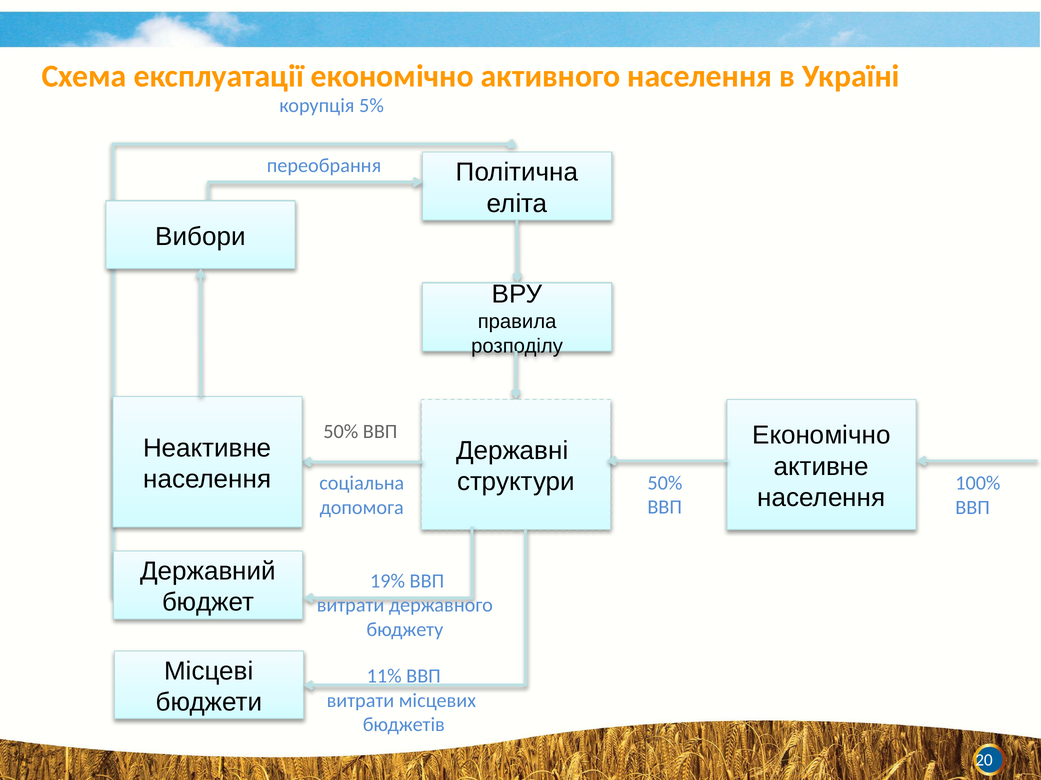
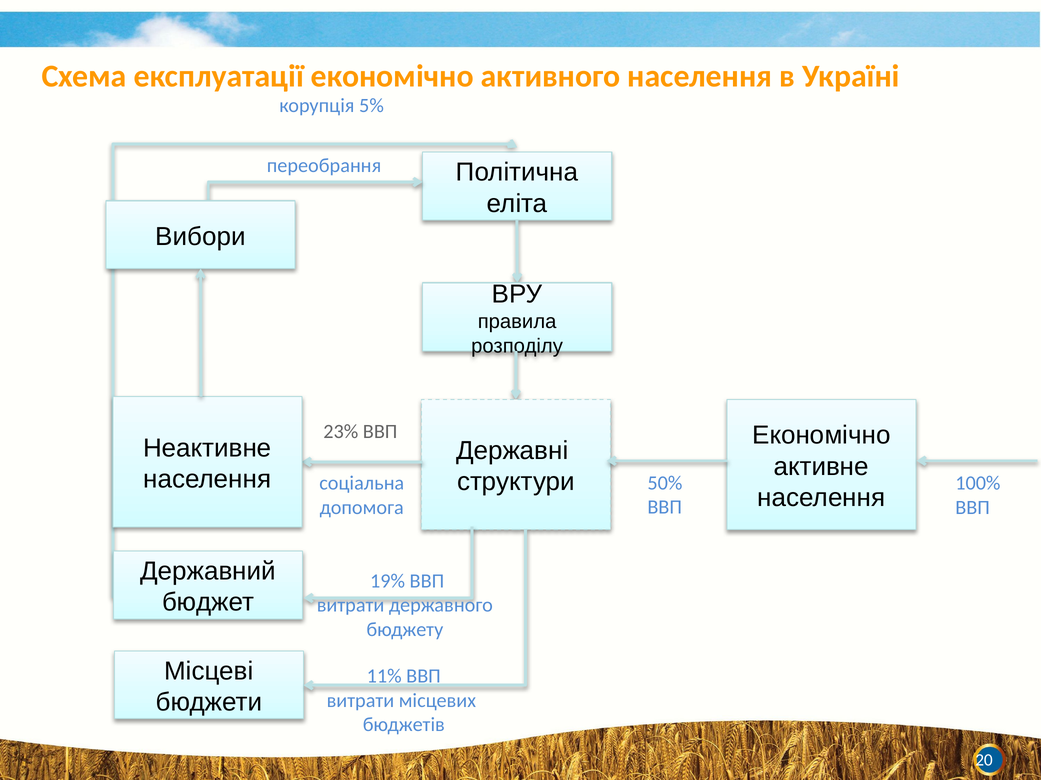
50%: 50% -> 23% (341, 432)
